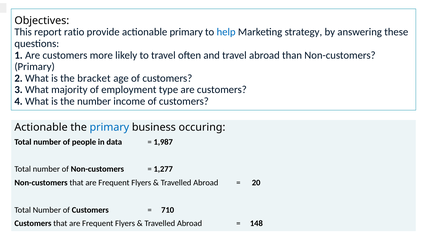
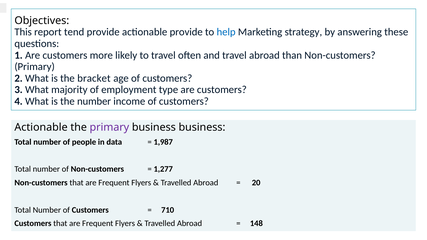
ratio: ratio -> tend (74, 32)
actionable primary: primary -> provide (186, 32)
primary colour: blue -> purple (109, 127)
business occuring: occuring -> business (202, 127)
